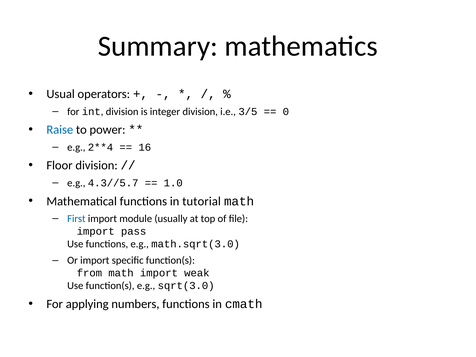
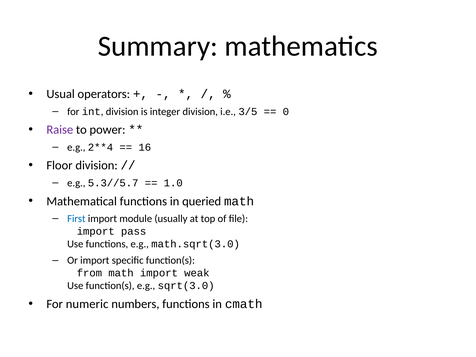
Raise colour: blue -> purple (60, 130)
4.3//5.7: 4.3//5.7 -> 5.3//5.7 (113, 183)
tutorial: tutorial -> queried (202, 201)
applying: applying -> numeric (87, 304)
